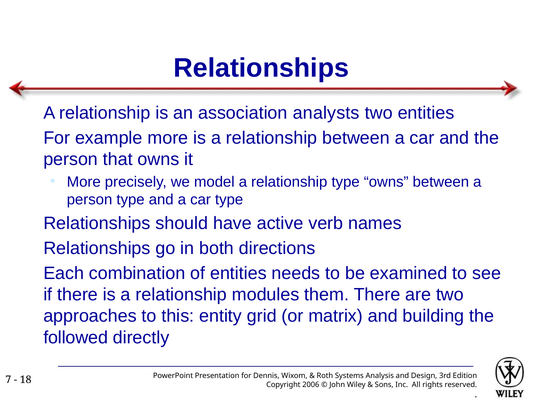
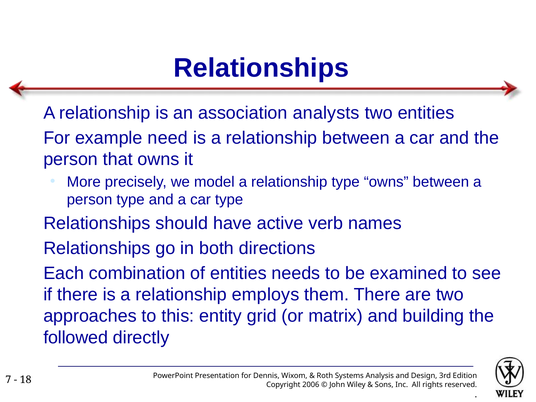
example more: more -> need (168, 138)
modules: modules -> employs (266, 295)
